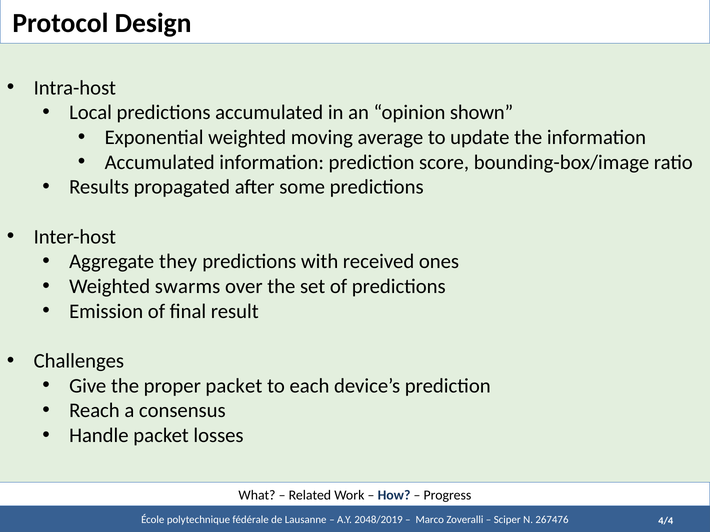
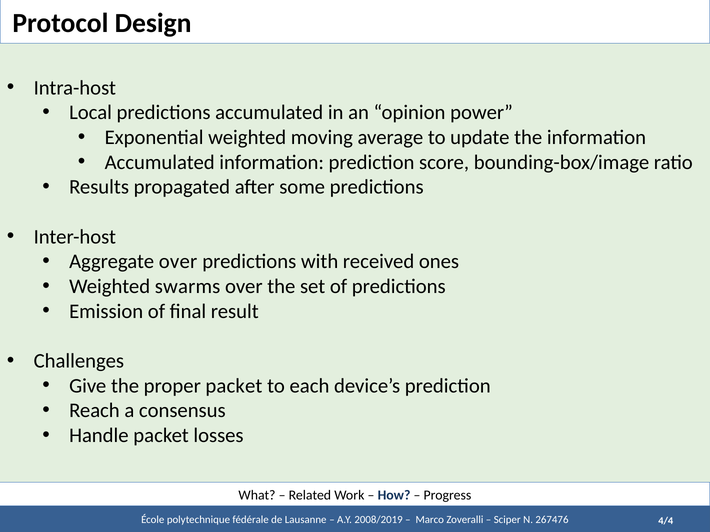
shown: shown -> power (481, 113)
Aggregate they: they -> over (178, 262)
2048/2019: 2048/2019 -> 2008/2019 (379, 520)
